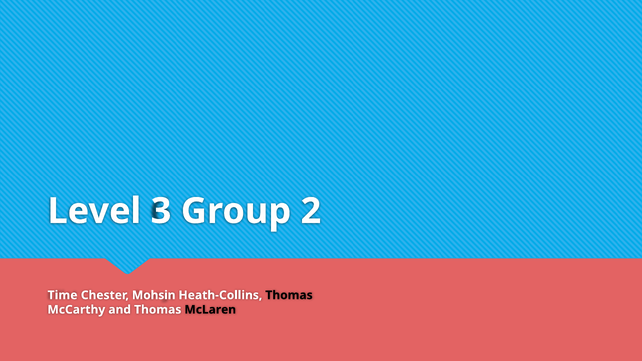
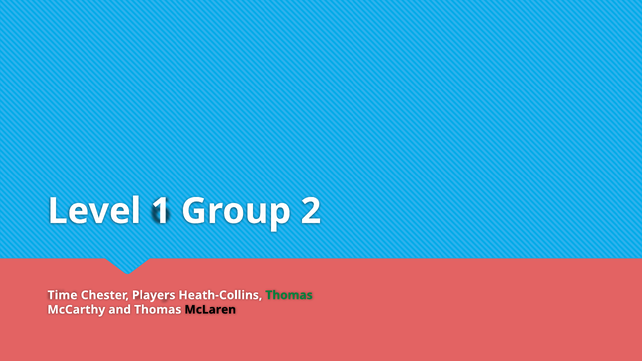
3: 3 -> 1 (161, 211)
Mohsin: Mohsin -> Players (154, 295)
Thomas colour: black -> green (289, 295)
